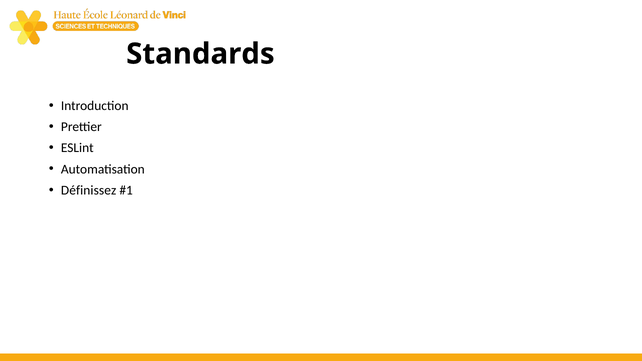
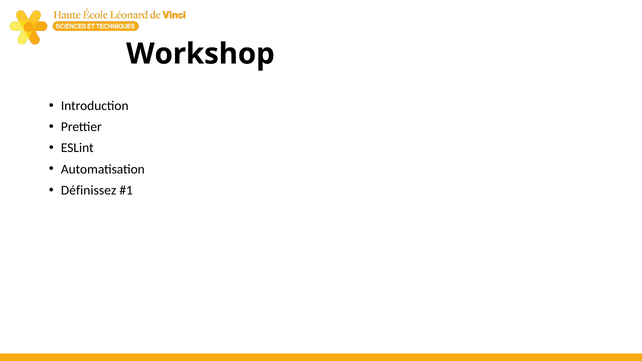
Standards: Standards -> Workshop (200, 54)
